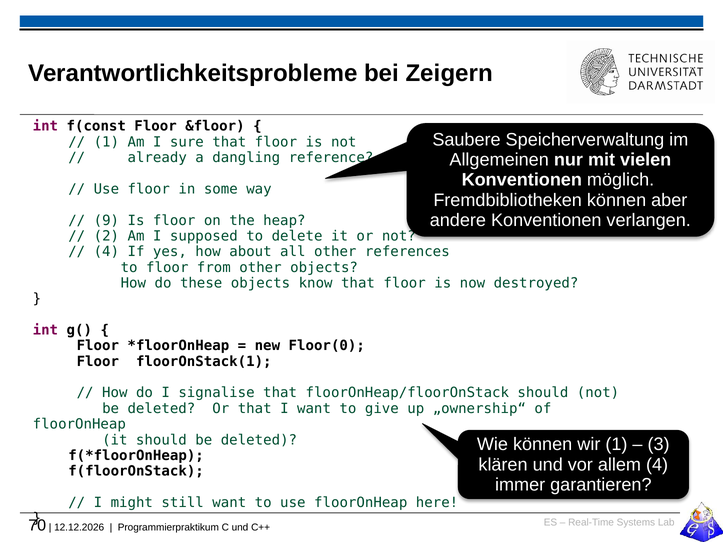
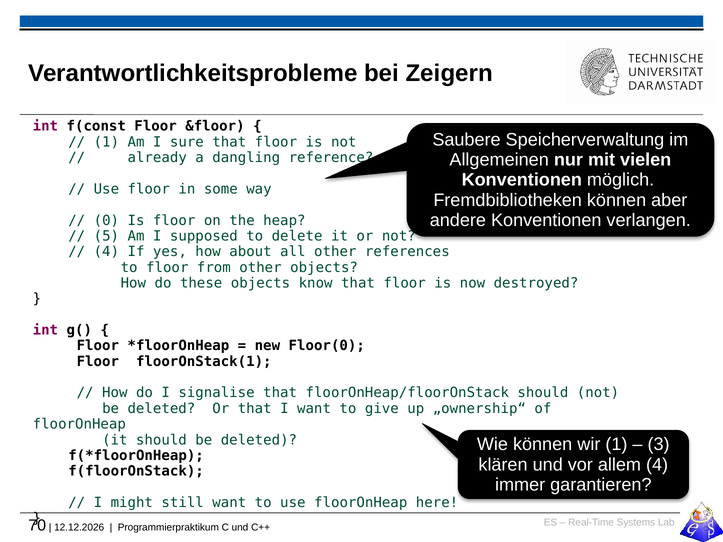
9: 9 -> 0 (106, 221)
2: 2 -> 5 (106, 236)
